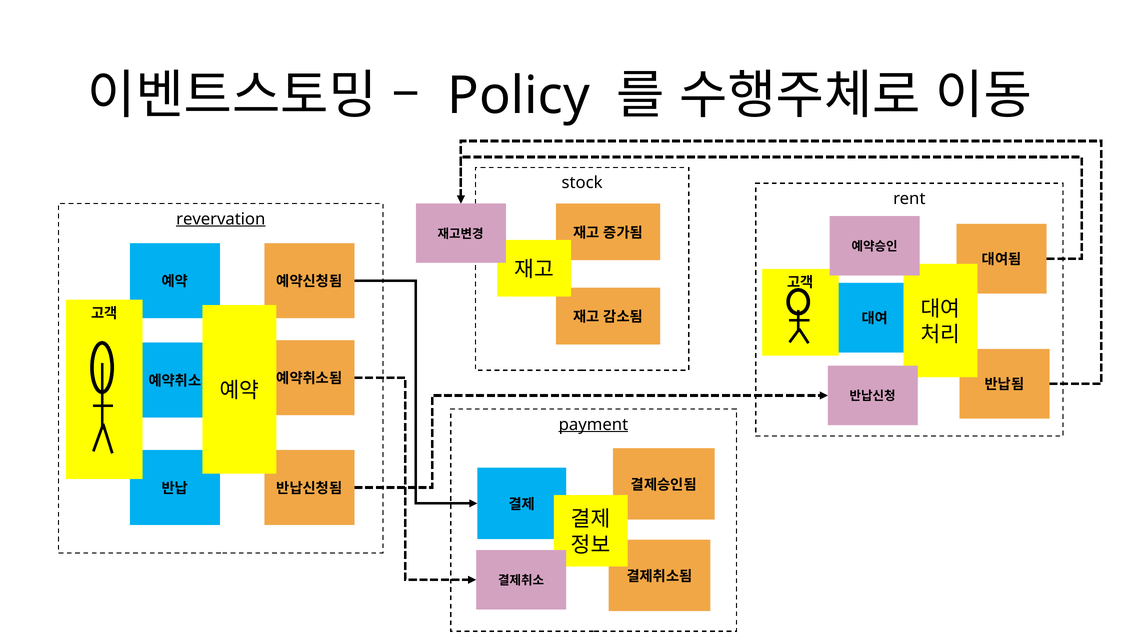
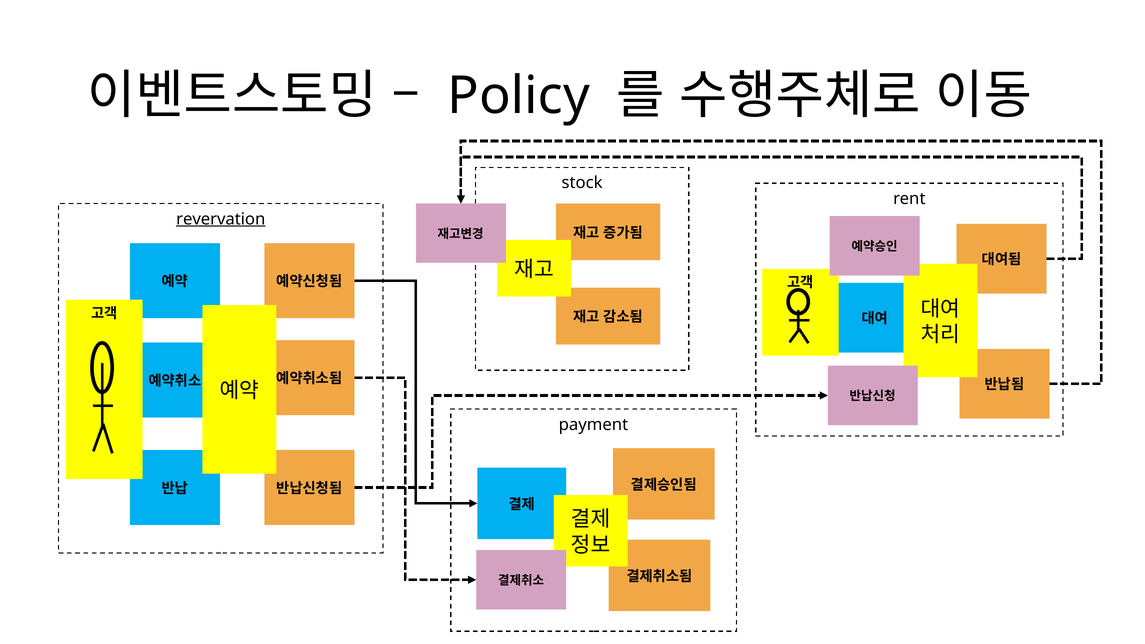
payment underline: present -> none (593, 425)
